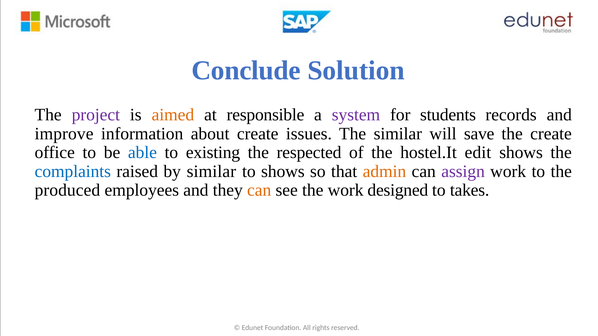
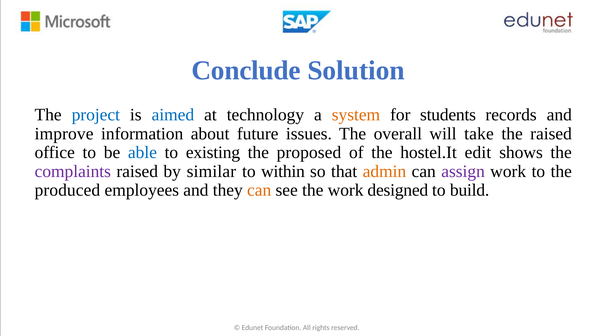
project colour: purple -> blue (96, 115)
aimed colour: orange -> blue (173, 115)
responsible: responsible -> technology (265, 115)
system colour: purple -> orange (356, 115)
about create: create -> future (258, 134)
The similar: similar -> overall (398, 134)
save: save -> take (479, 134)
the create: create -> raised (551, 134)
respected: respected -> proposed (309, 153)
complaints colour: blue -> purple (73, 171)
to shows: shows -> within (283, 171)
takes: takes -> build (470, 190)
